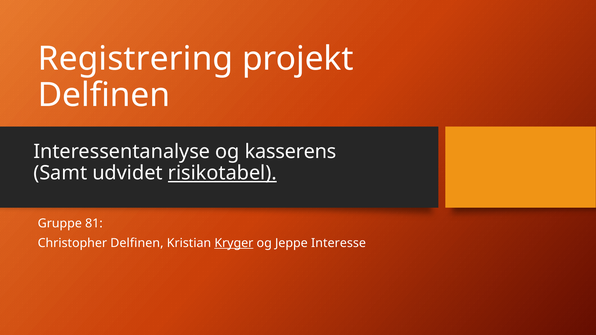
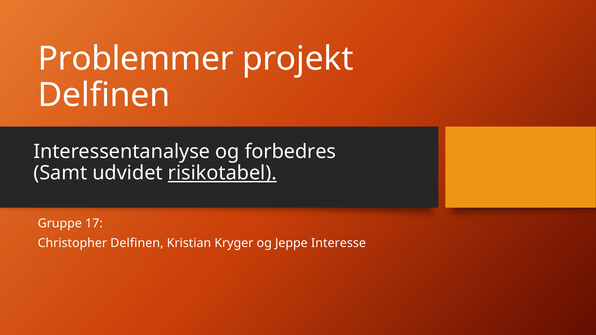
Registrering: Registrering -> Problemmer (136, 59)
kasserens: kasserens -> forbedres (290, 152)
81: 81 -> 17 (94, 224)
Kryger underline: present -> none (234, 243)
